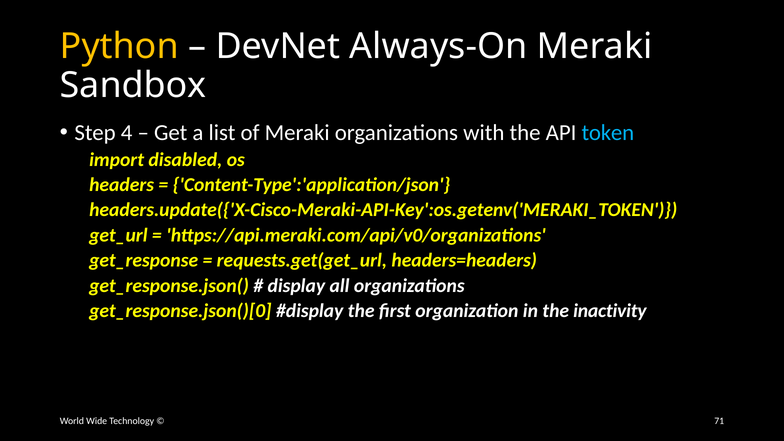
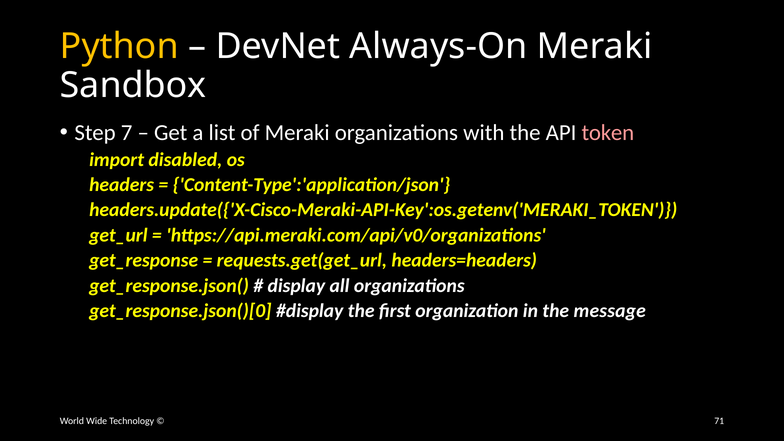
4: 4 -> 7 (127, 133)
token colour: light blue -> pink (608, 133)
inactivity: inactivity -> message (610, 311)
